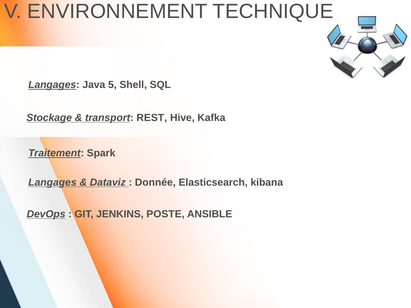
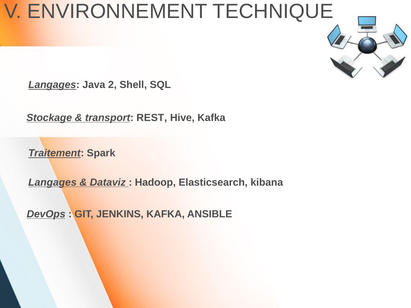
5: 5 -> 2 (112, 85)
Donnée: Donnée -> Hadoop (155, 182)
JENKINS POSTE: POSTE -> KAFKA (166, 214)
